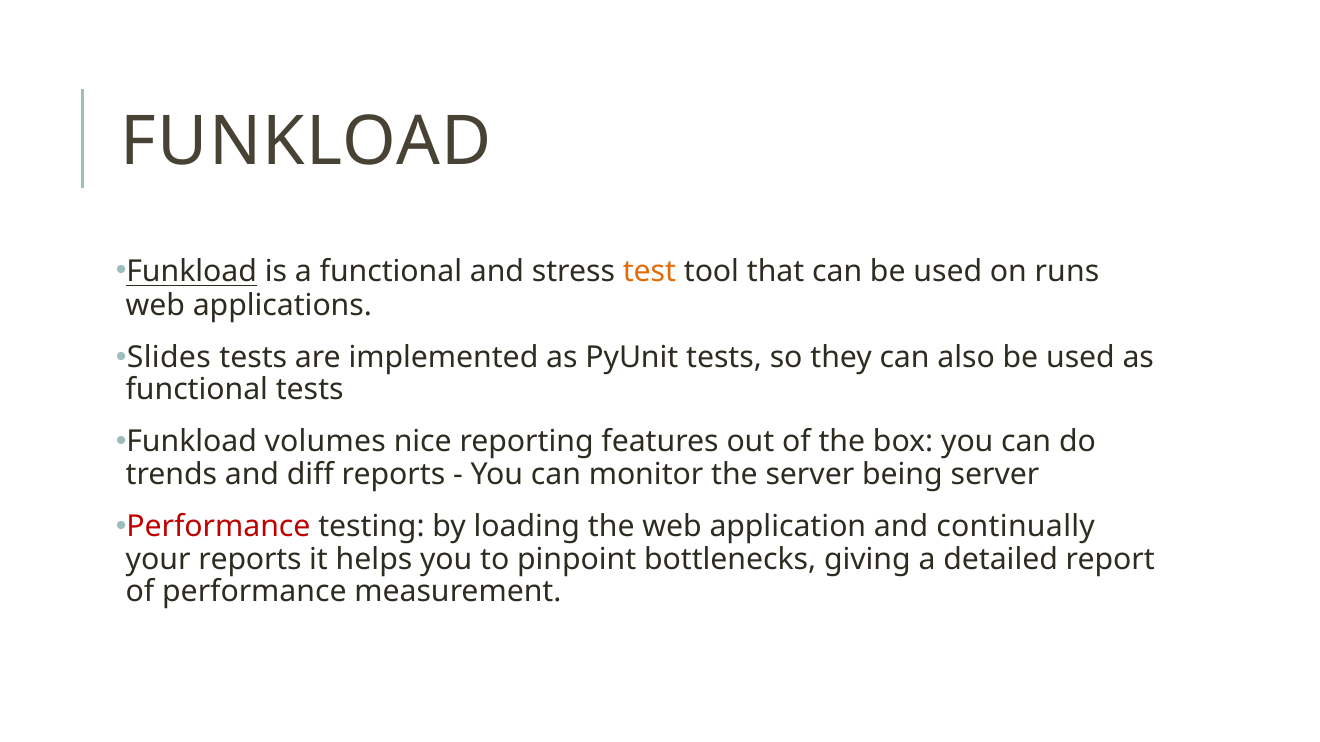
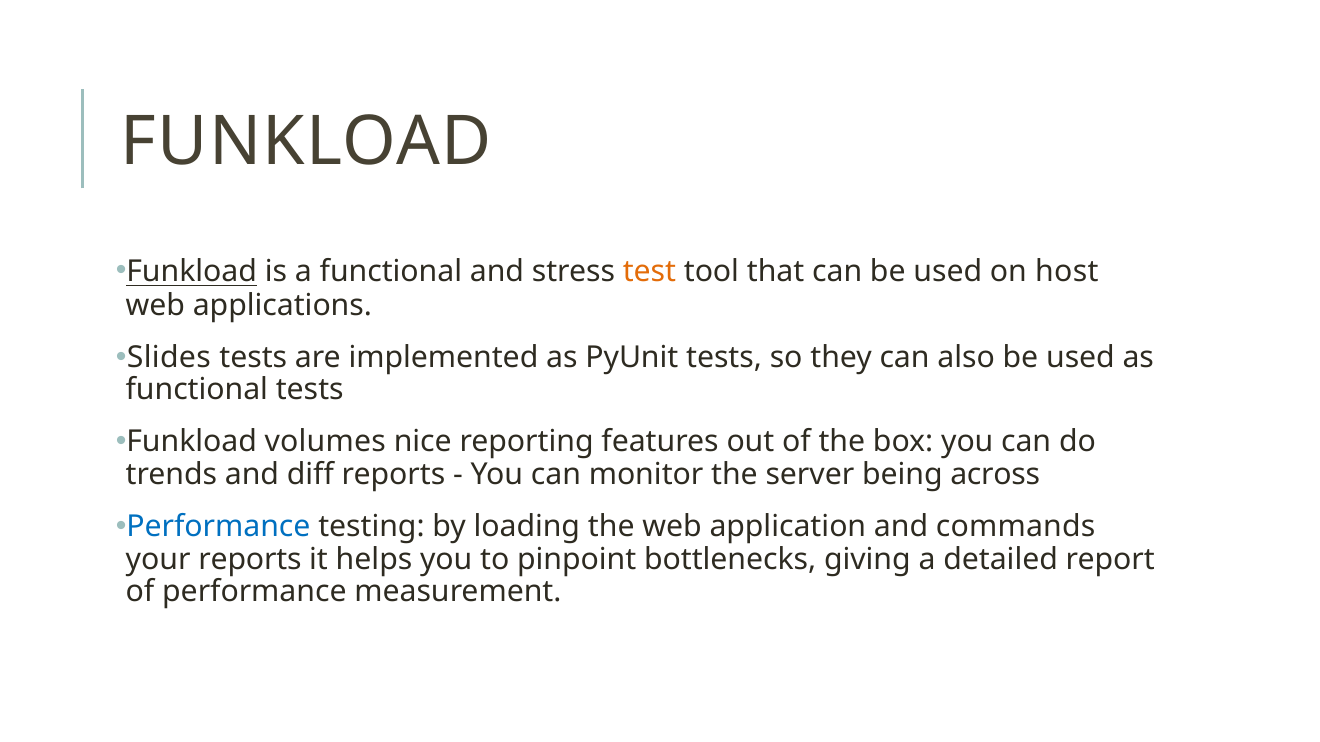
runs: runs -> host (1067, 272)
being server: server -> across (995, 475)
Performance colour: red -> blue (218, 527)
continually: continually -> commands (1016, 527)
